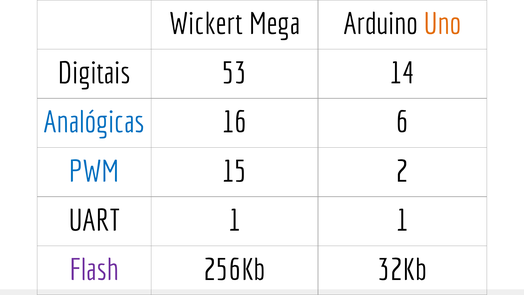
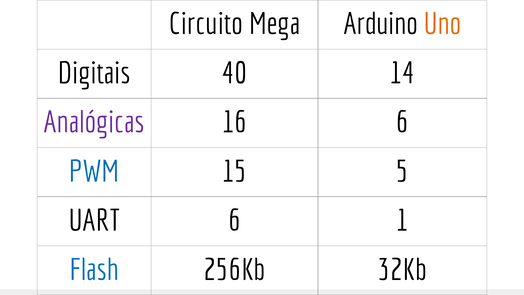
Wickert: Wickert -> Circuito (206, 24)
53: 53 -> 40 (235, 73)
Analógicas colour: blue -> purple (94, 122)
2: 2 -> 5 (402, 171)
UART 1: 1 -> 6 (235, 221)
Flash colour: purple -> blue (94, 270)
